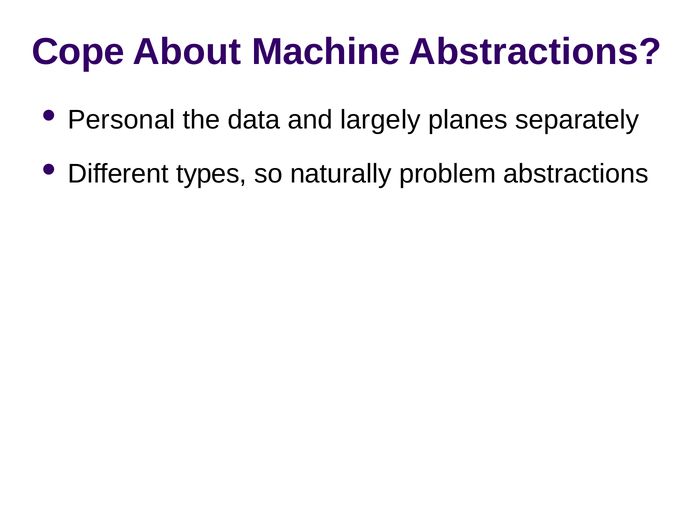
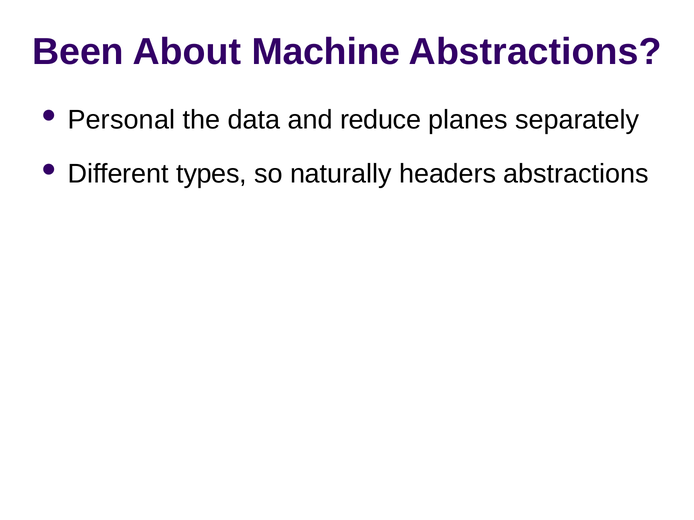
Cope: Cope -> Been (78, 52)
largely: largely -> reduce (381, 120)
problem: problem -> headers (448, 174)
